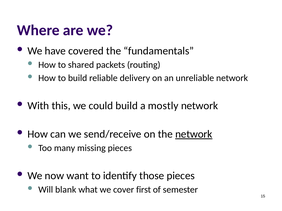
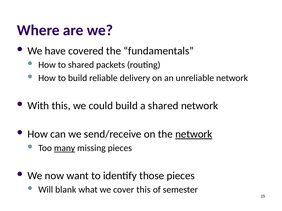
a mostly: mostly -> shared (163, 106)
many underline: none -> present (65, 148)
cover first: first -> this (143, 190)
